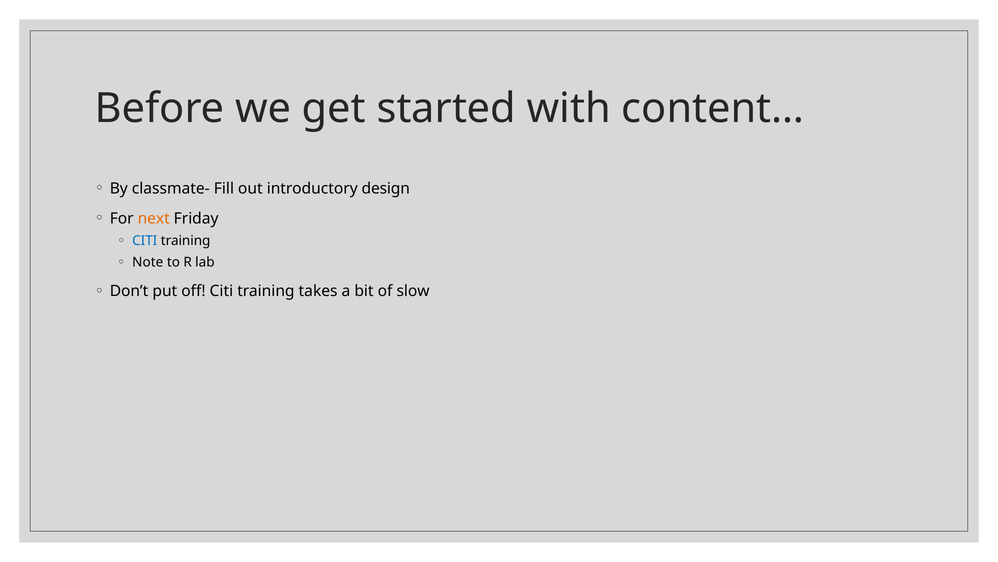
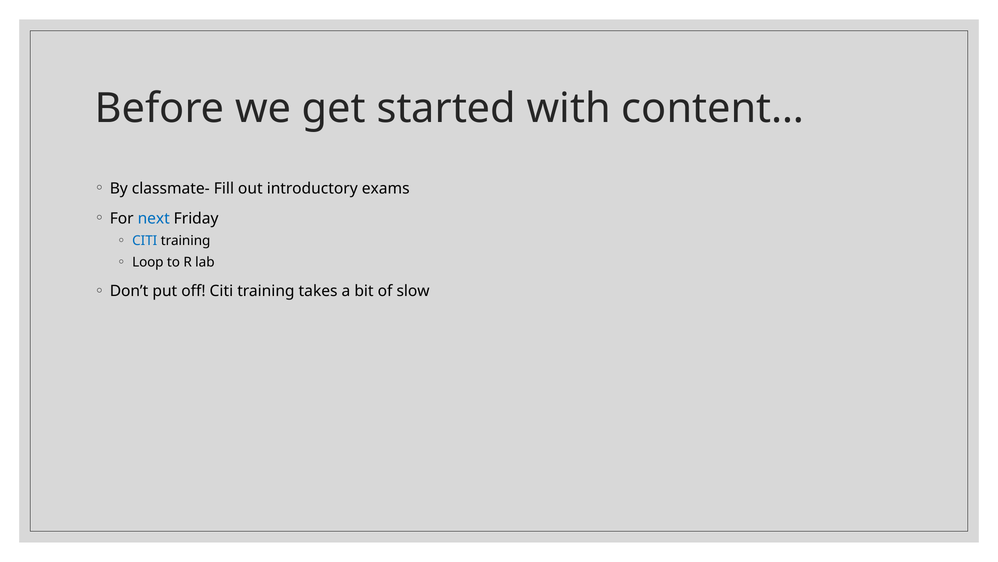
design: design -> exams (386, 188)
next colour: orange -> blue (154, 218)
Note: Note -> Loop (148, 262)
